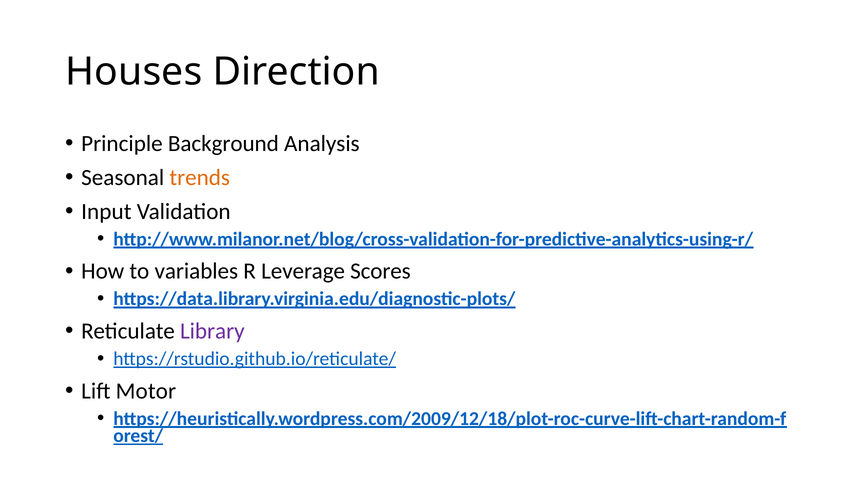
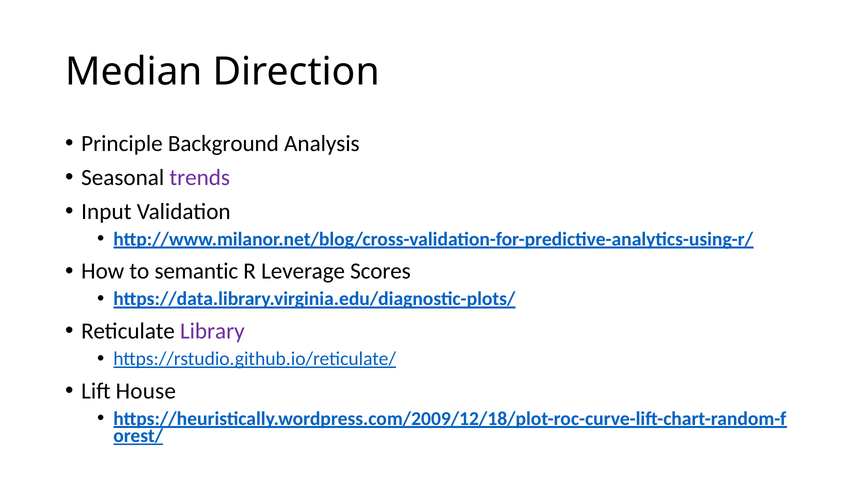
Houses: Houses -> Median (134, 72)
trends colour: orange -> purple (200, 177)
variables: variables -> semantic (196, 271)
Motor: Motor -> House (146, 391)
